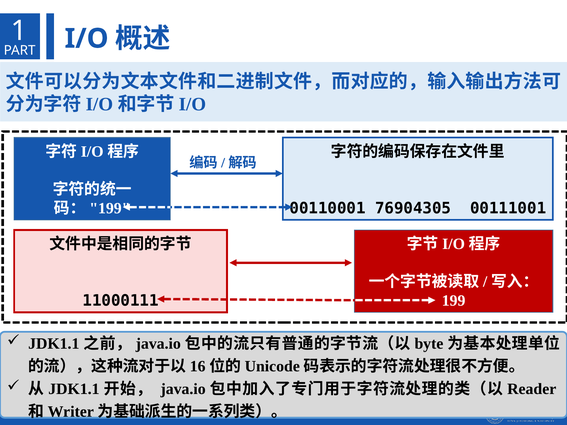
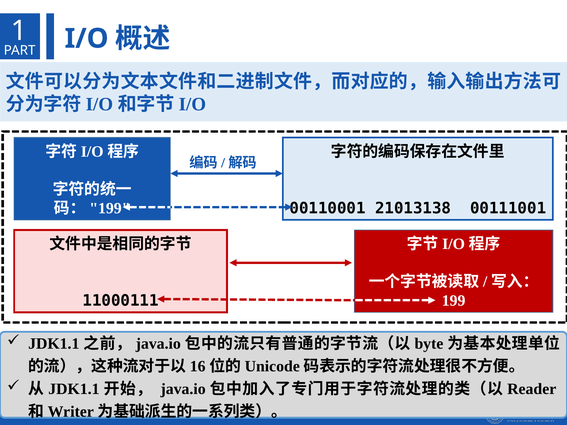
76904305: 76904305 -> 21013138 (413, 208)
